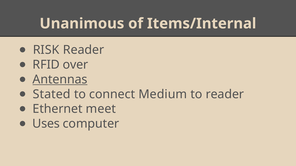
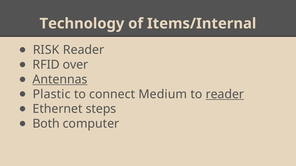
Unanimous: Unanimous -> Technology (82, 24)
Stated: Stated -> Plastic (52, 94)
reader underline: none -> present (225, 94)
meet: meet -> steps (101, 109)
Uses: Uses -> Both (46, 124)
